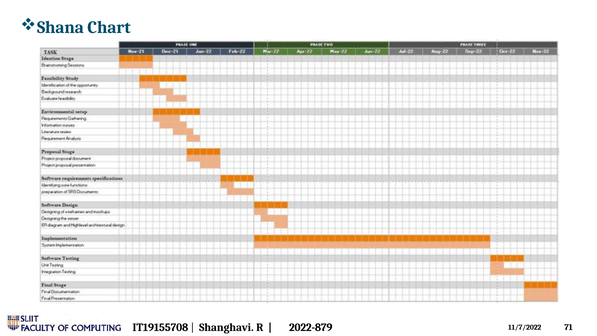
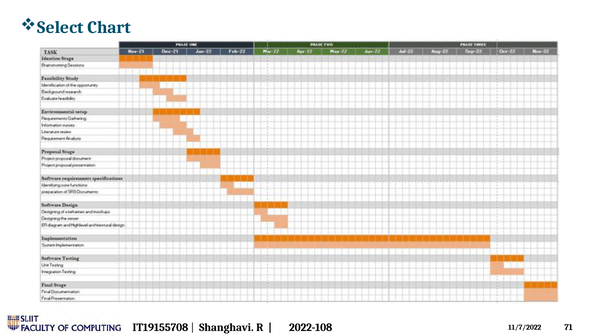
Shana: Shana -> Select (61, 27)
2022-879: 2022-879 -> 2022-108 (311, 327)
